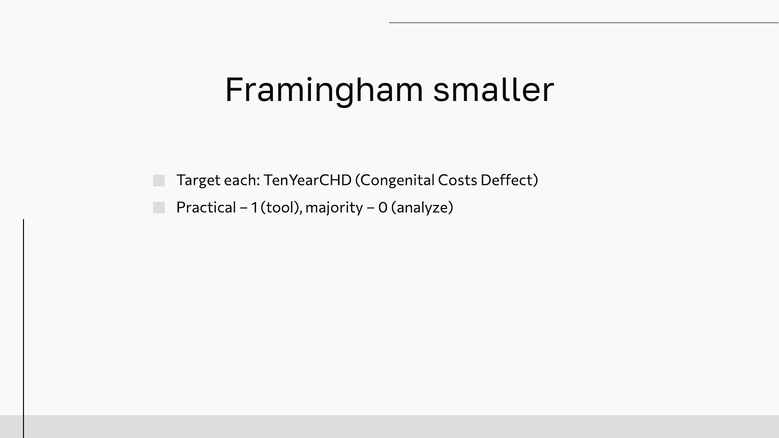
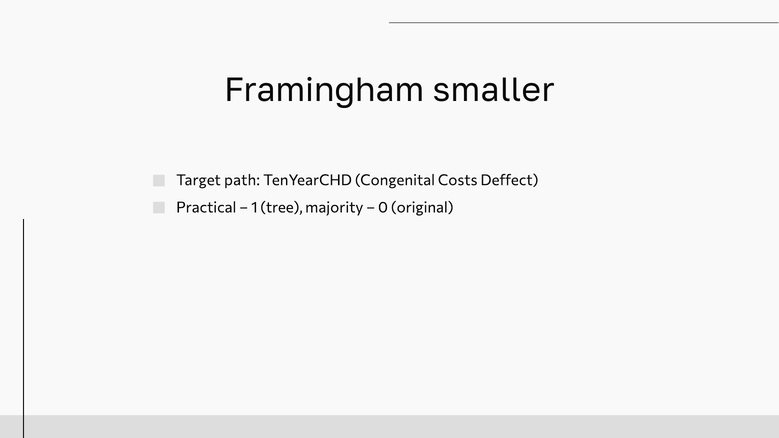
each: each -> path (242, 180)
tool: tool -> tree (281, 208)
analyze: analyze -> original (422, 208)
